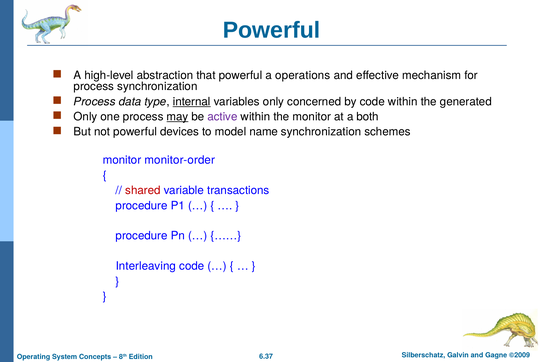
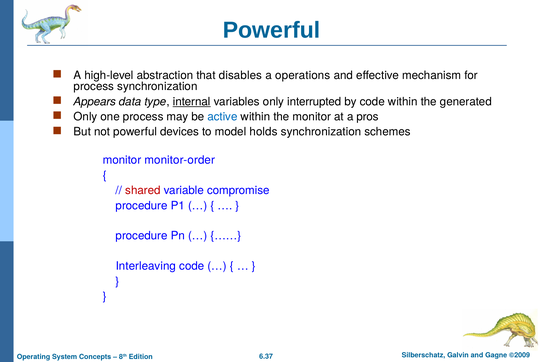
that powerful: powerful -> disables (240, 75)
Process: Process -> Appears (95, 102)
concerned: concerned -> interrupted (314, 102)
may underline: present -> none (177, 117)
active colour: purple -> blue (222, 117)
both: both -> pros (368, 117)
name: name -> holds (264, 132)
transactions: transactions -> compromise (238, 190)
